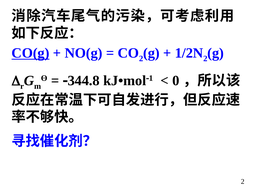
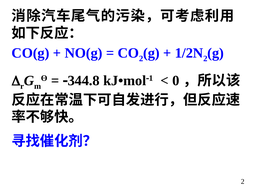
CO(g underline: present -> none (31, 53)
